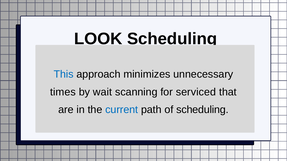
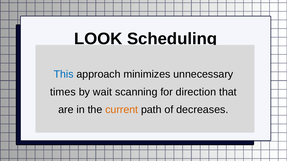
serviced: serviced -> direction (196, 92)
current colour: blue -> orange (122, 110)
of scheduling: scheduling -> decreases (202, 110)
